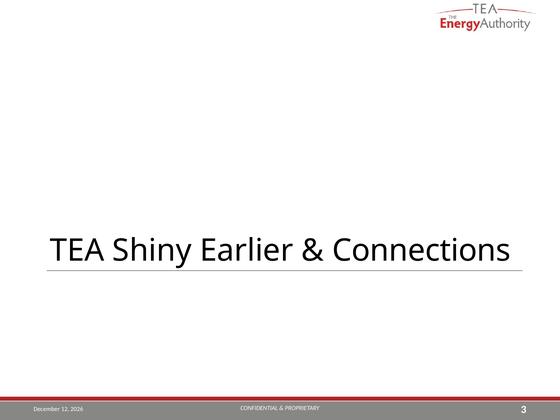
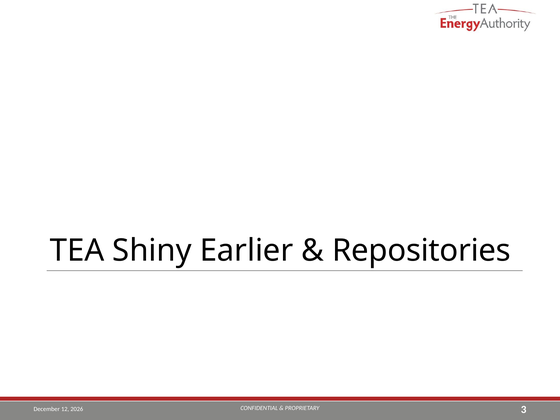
Connections: Connections -> Repositories (421, 251)
